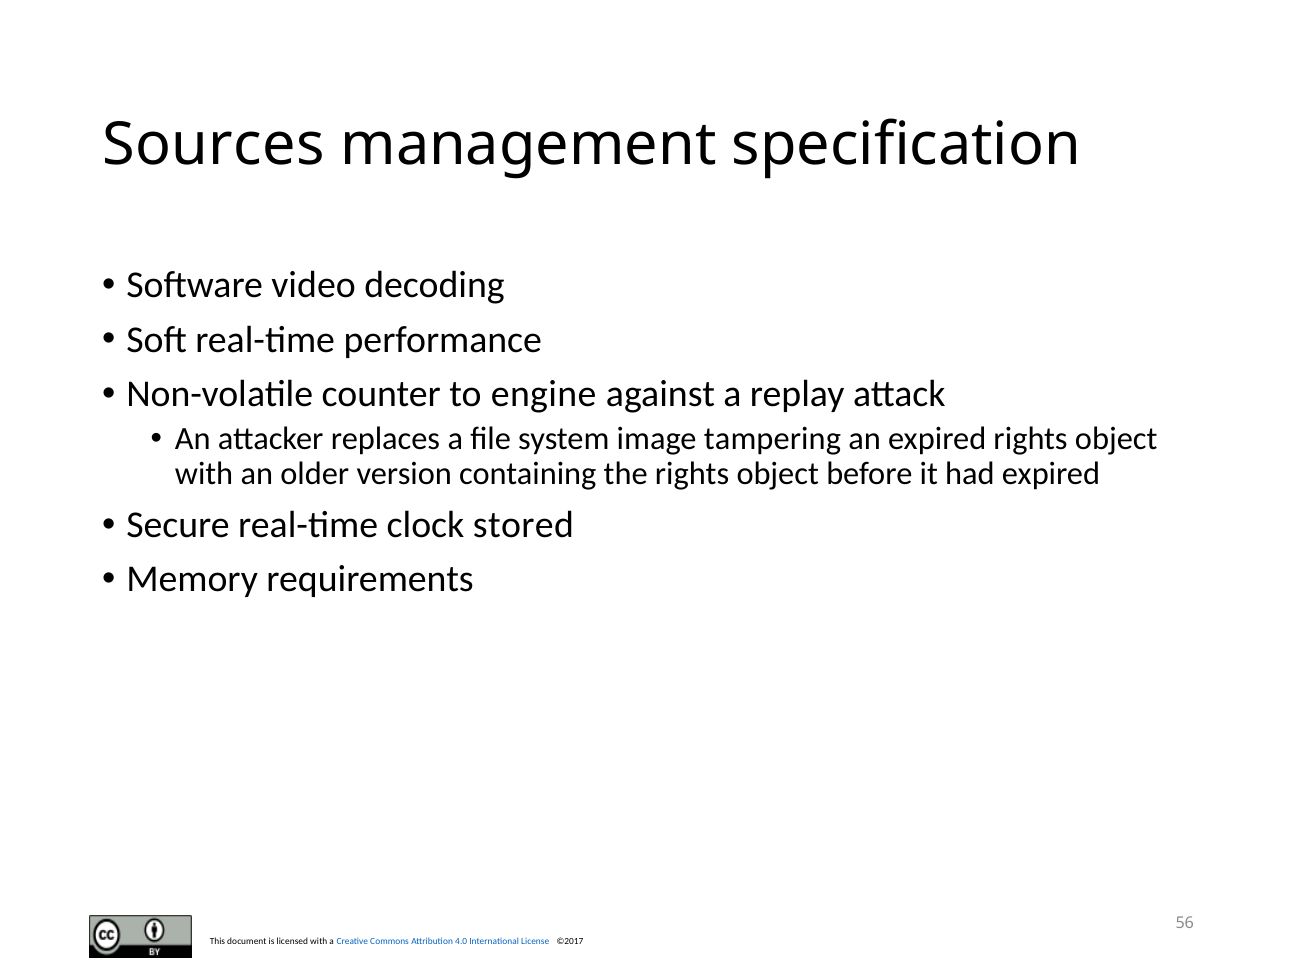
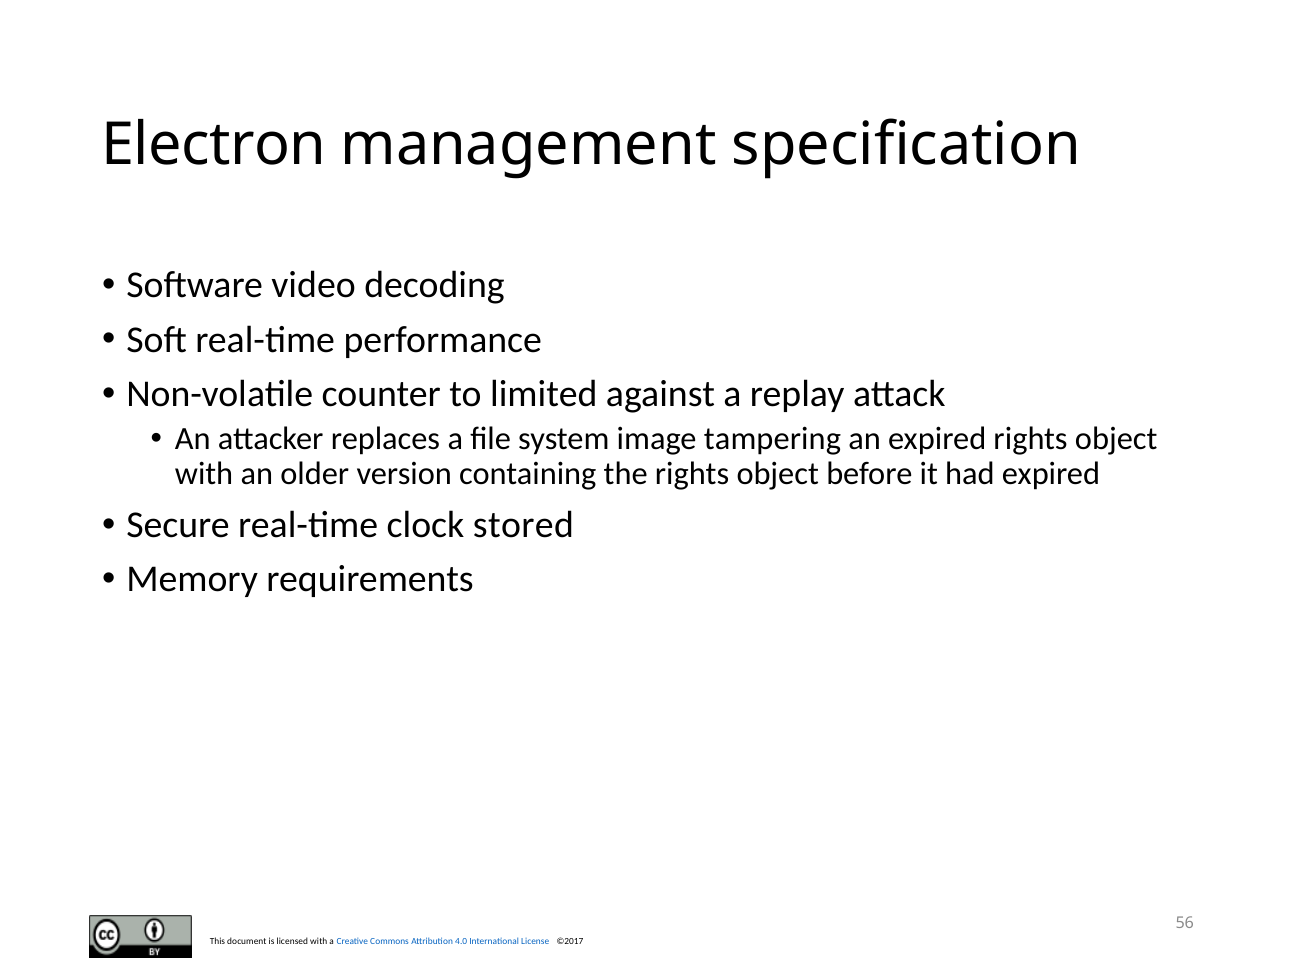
Sources: Sources -> Electron (214, 145)
engine: engine -> limited (544, 394)
